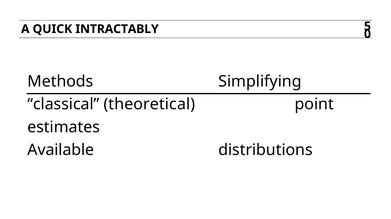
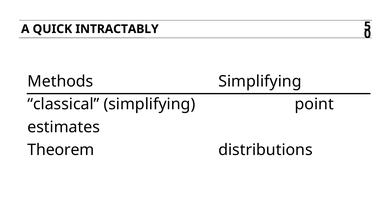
classical theoretical: theoretical -> simplifying (149, 104)
Available: Available -> Theorem (61, 150)
